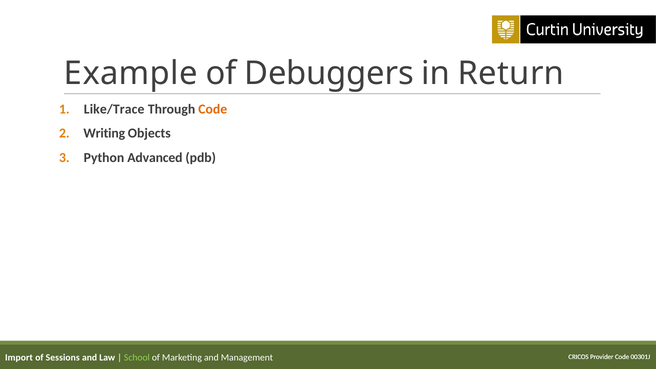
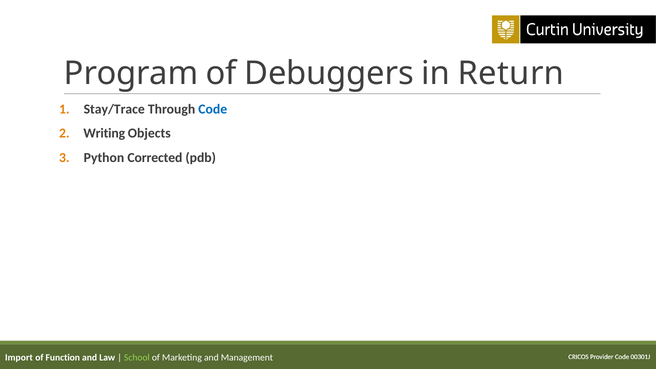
Example: Example -> Program (131, 73)
Like/Trace: Like/Trace -> Stay/Trace (114, 109)
Code colour: orange -> blue (213, 109)
Advanced: Advanced -> Corrected (155, 158)
Sessions: Sessions -> Function (63, 357)
